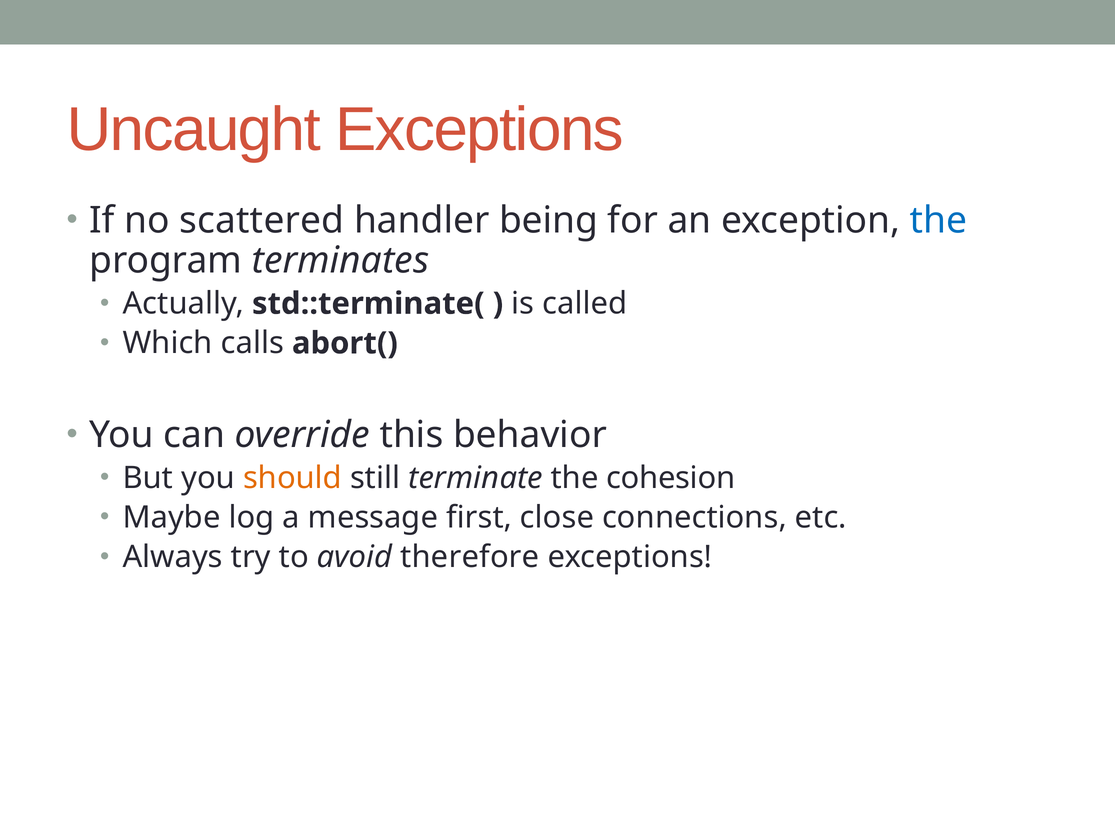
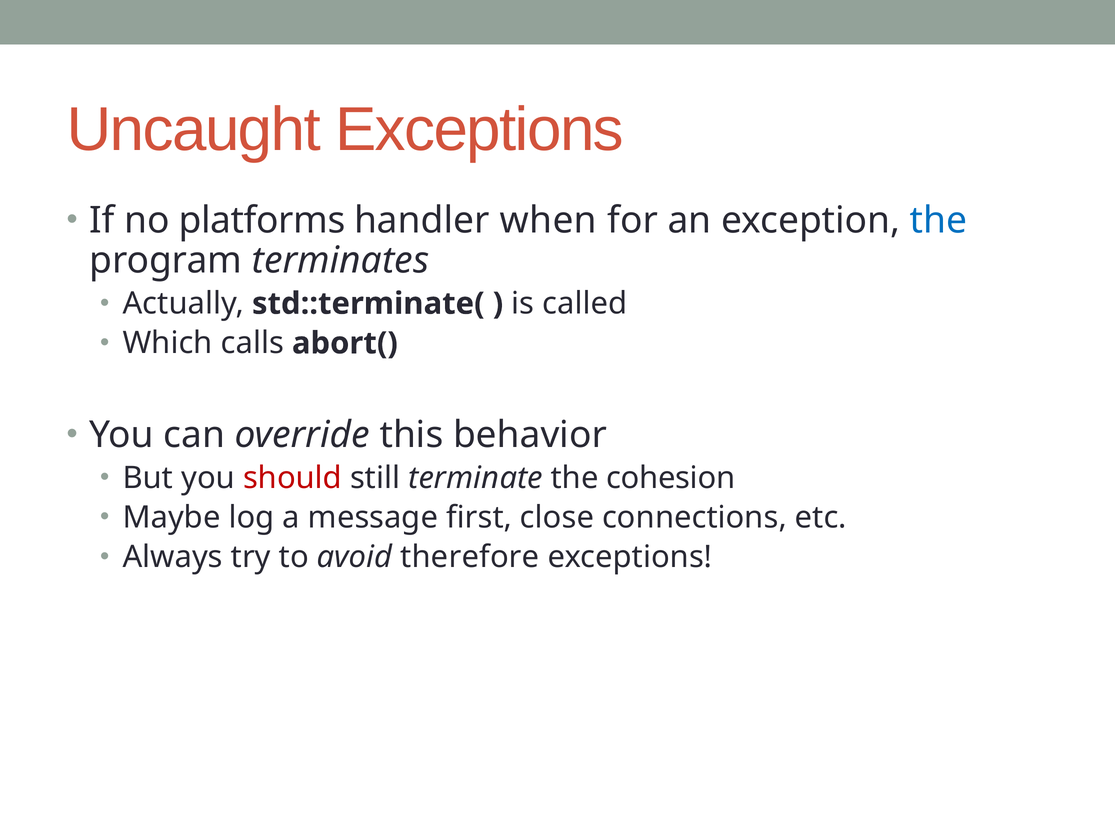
scattered: scattered -> platforms (262, 221)
being: being -> when (548, 221)
should colour: orange -> red (293, 478)
